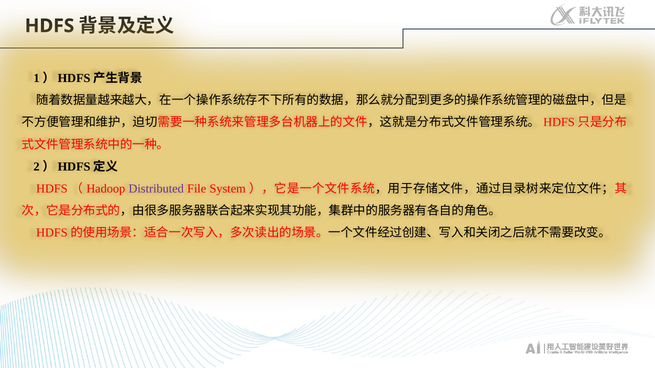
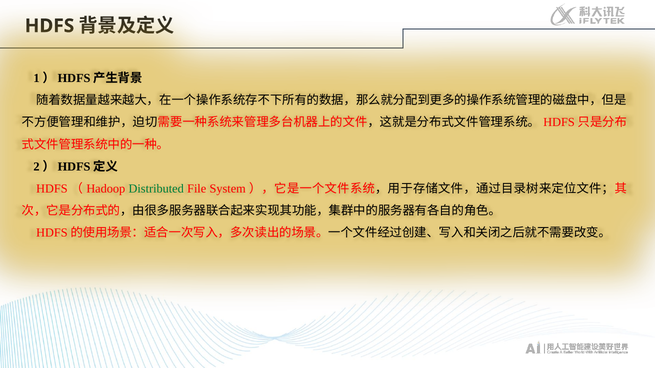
Distributed colour: purple -> green (156, 189)
